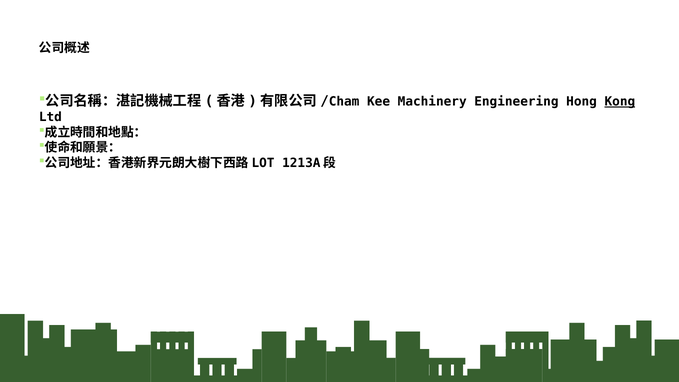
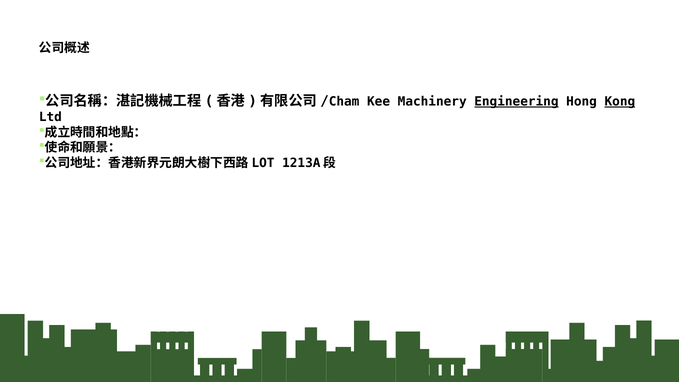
Engineering underline: none -> present (516, 102)
